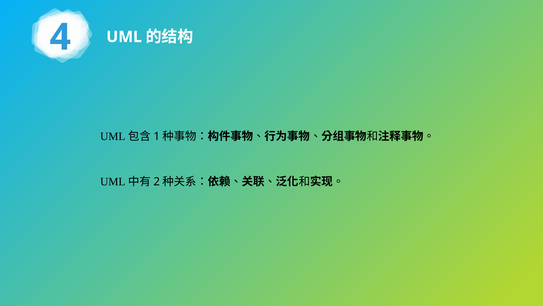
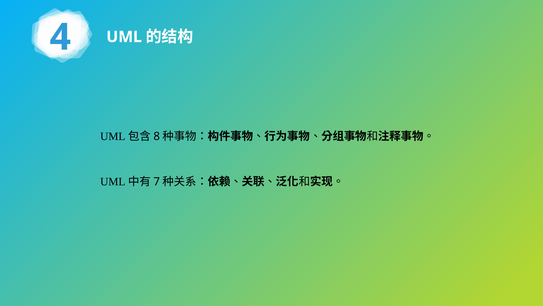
1: 1 -> 8 (157, 136)
2: 2 -> 7 (157, 182)
